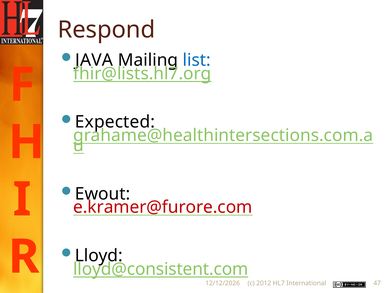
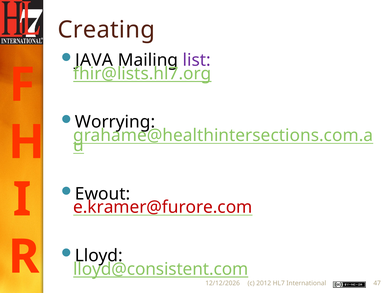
Respond: Respond -> Creating (106, 30)
list colour: blue -> purple (197, 60)
Expected: Expected -> Worrying (115, 122)
